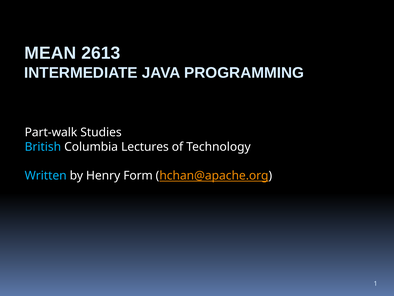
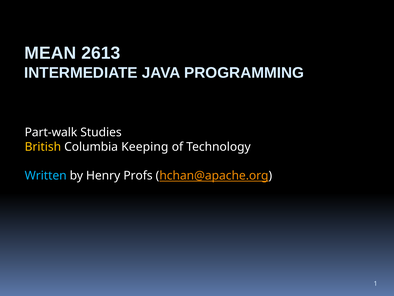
British colour: light blue -> yellow (43, 147)
Lectures: Lectures -> Keeping (145, 147)
Form: Form -> Profs (138, 175)
